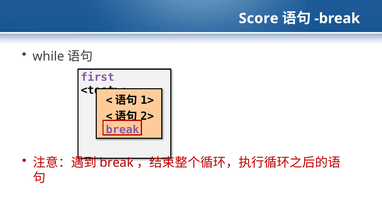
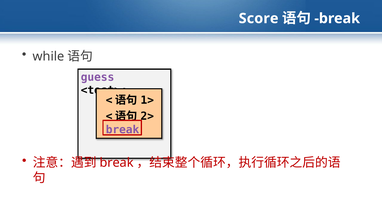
first: first -> guess (98, 77)
